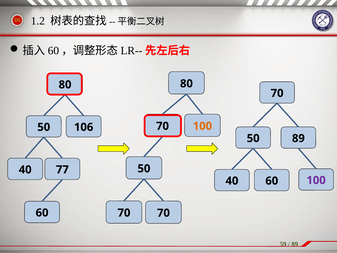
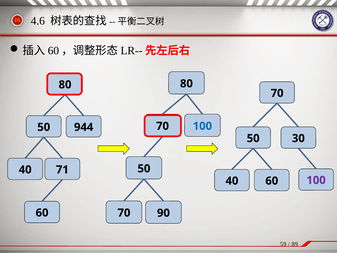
1.2: 1.2 -> 4.6 (38, 21)
100 colour: orange -> blue (202, 126)
106: 106 -> 944 (84, 127)
50 89: 89 -> 30 (298, 138)
77: 77 -> 71 (62, 170)
70 70: 70 -> 90 (163, 213)
